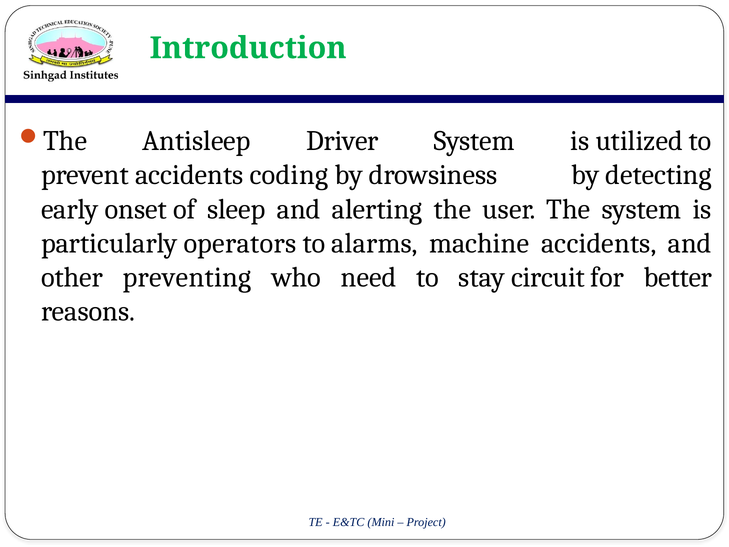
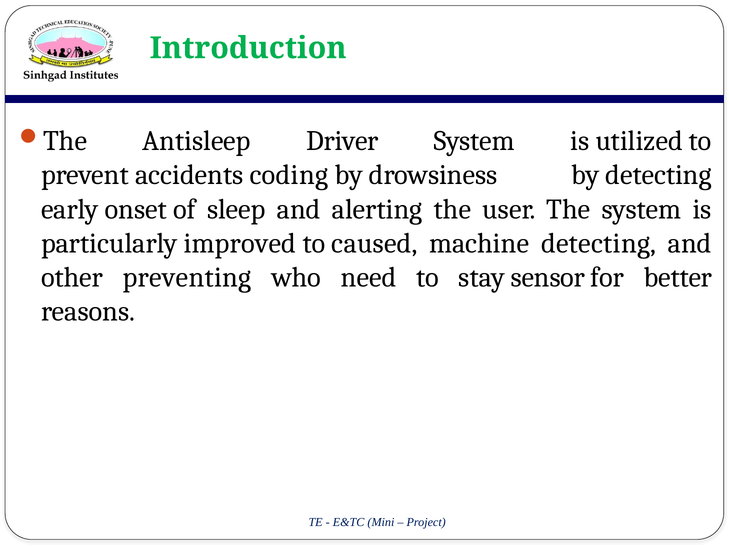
operators: operators -> improved (240, 243)
alarms: alarms -> caused (375, 243)
machine accidents: accidents -> detecting (599, 243)
circuit: circuit -> sensor (548, 277)
